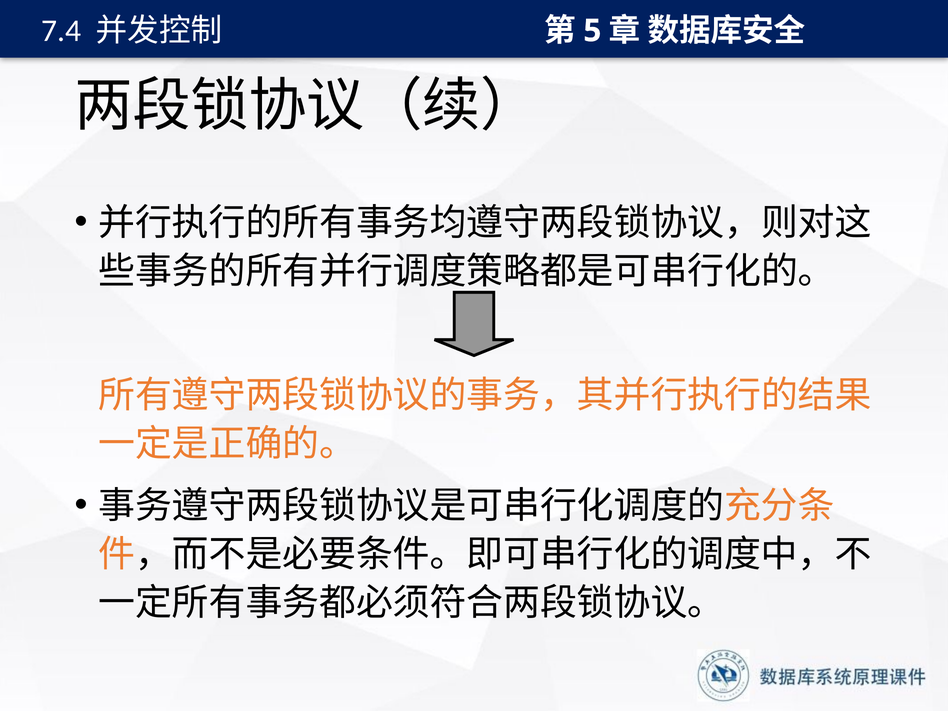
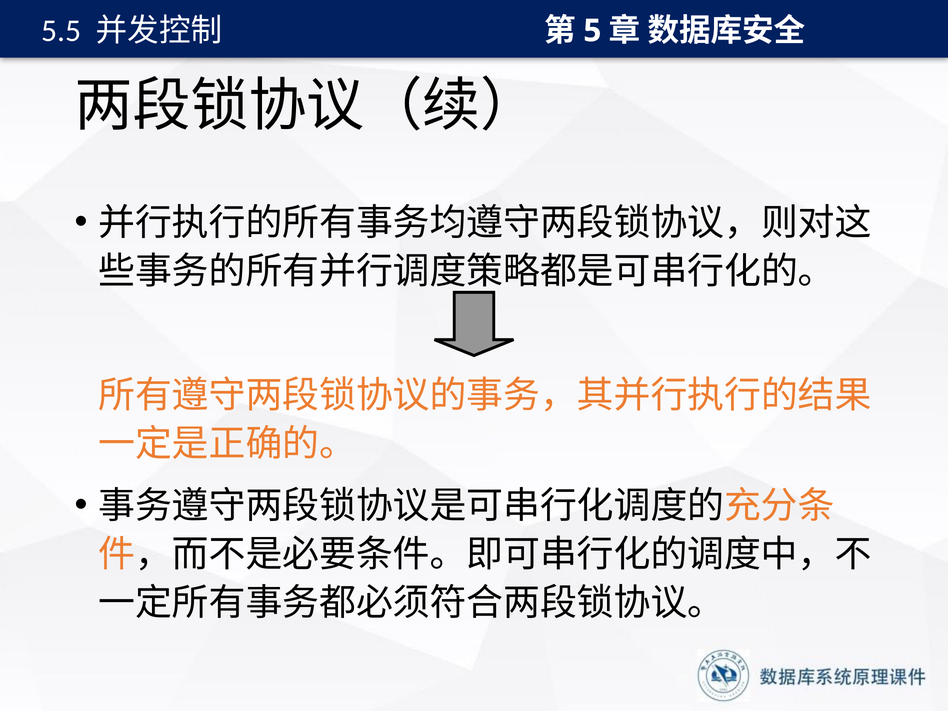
7.4: 7.4 -> 5.5 (61, 31)
